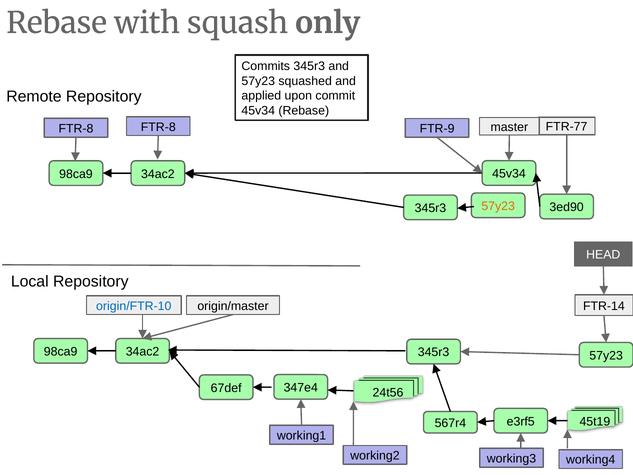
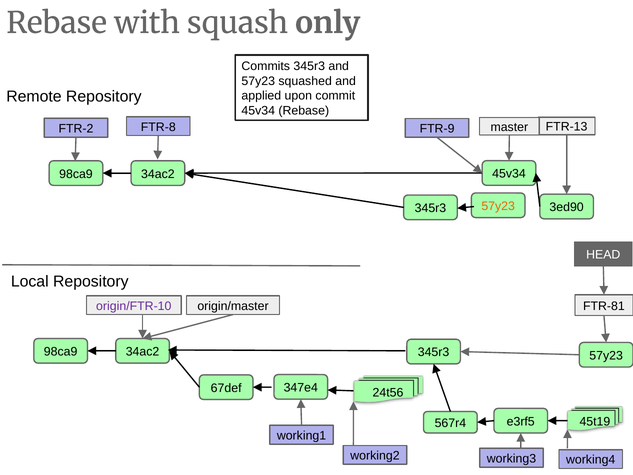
FTR-77: FTR-77 -> FTR-13 (567, 127)
FTR-8: FTR-8 -> FTR-2 (76, 129)
origin/FTR-10 colour: blue -> purple (134, 306)
FTR-14: FTR-14 -> FTR-81 (604, 306)
